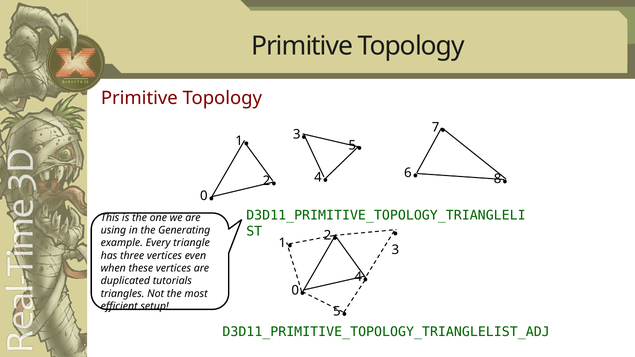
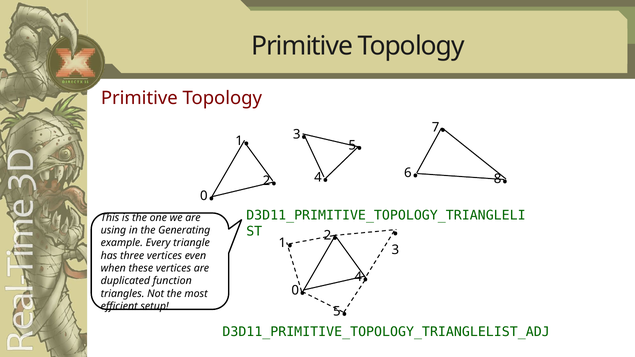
tutorials: tutorials -> function (172, 281)
